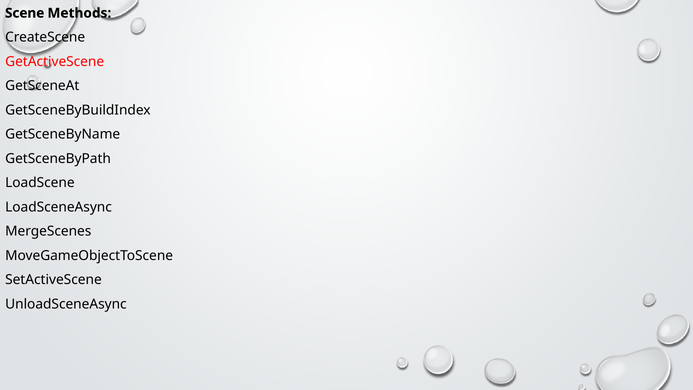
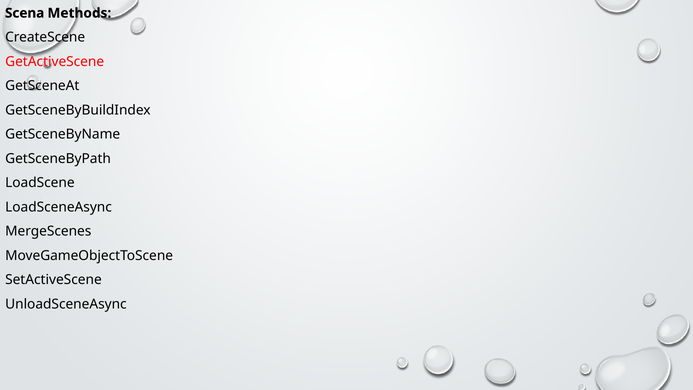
Scene: Scene -> Scena (25, 13)
